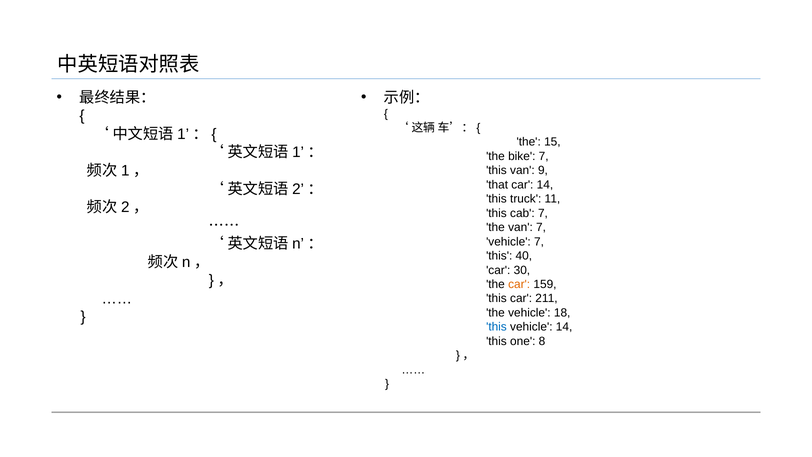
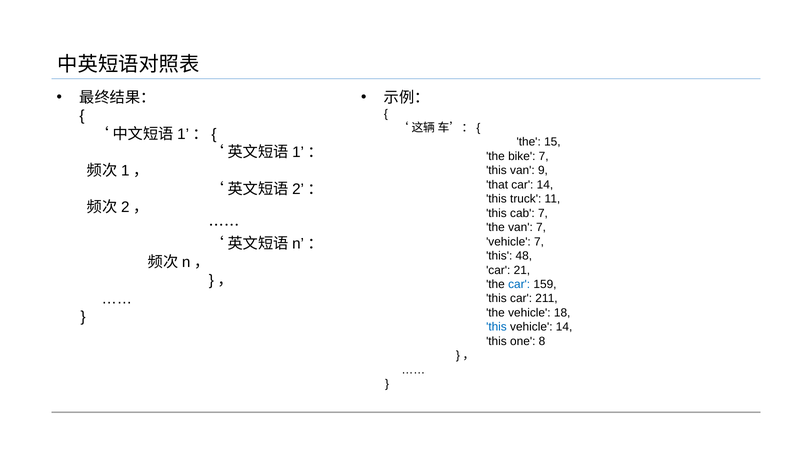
40: 40 -> 48 (524, 256)
30: 30 -> 21 (522, 270)
car colour: orange -> blue (519, 284)
